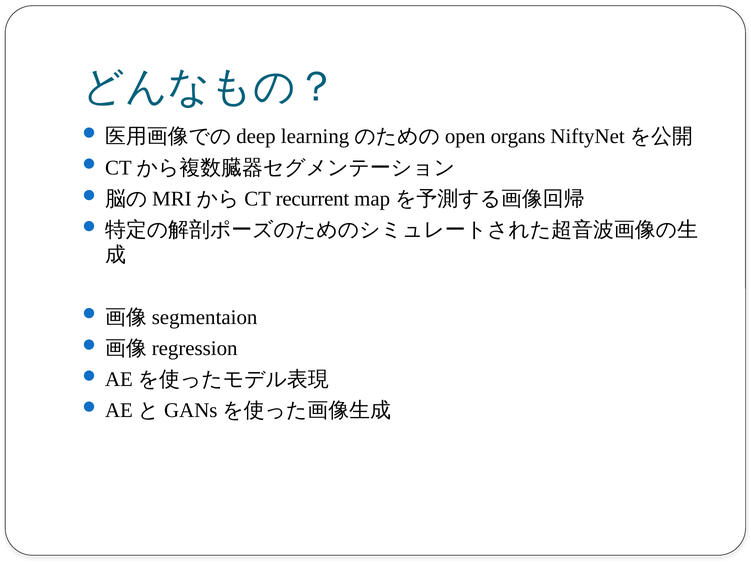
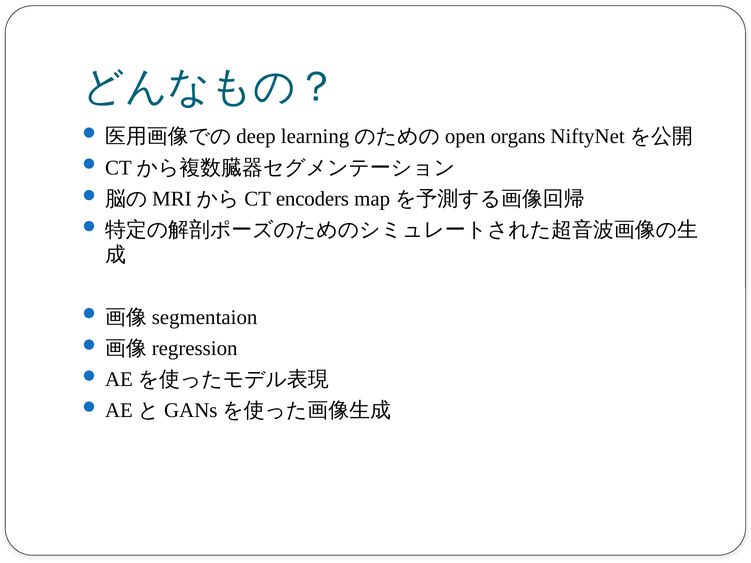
recurrent: recurrent -> encoders (312, 199)
